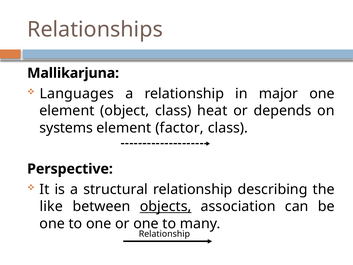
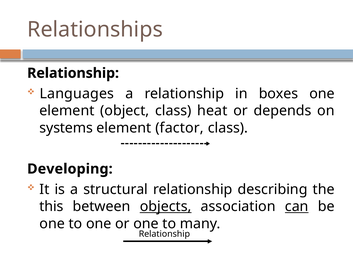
Mallikarjuna: Mallikarjuna -> Relationship (73, 73)
major: major -> boxes (278, 94)
Perspective: Perspective -> Developing (70, 169)
like: like -> this (51, 206)
can underline: none -> present (297, 206)
